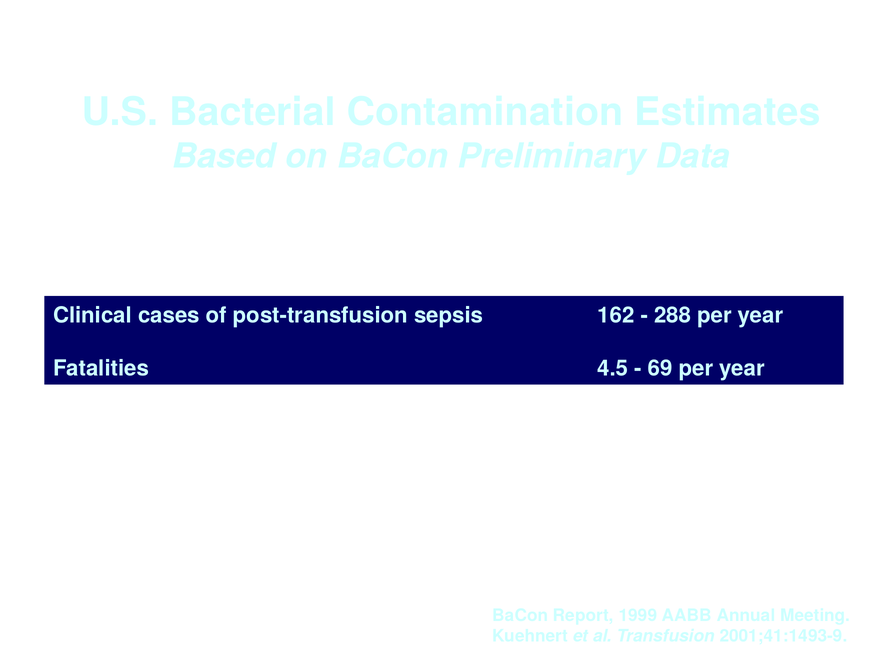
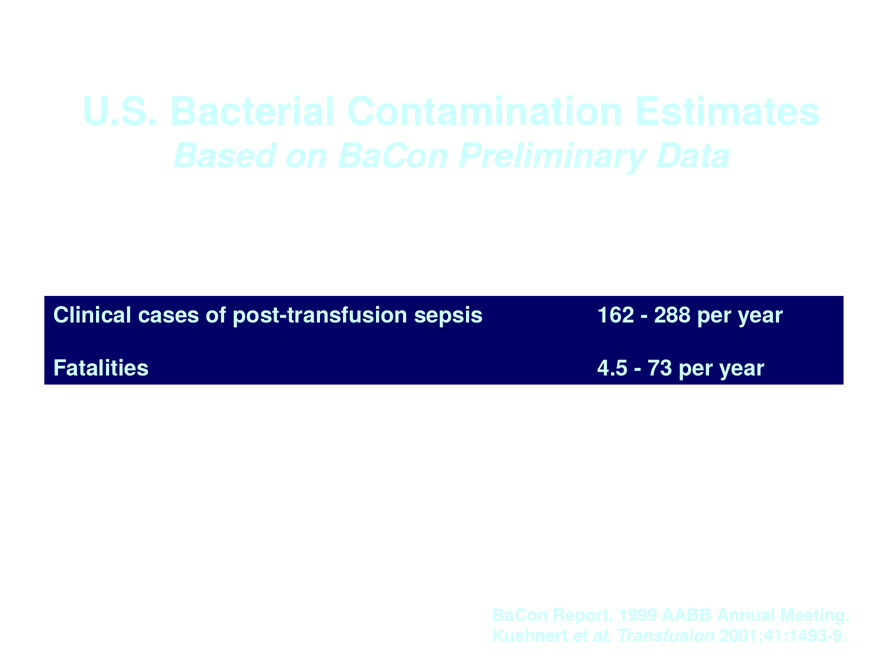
69: 69 -> 73 (660, 369)
